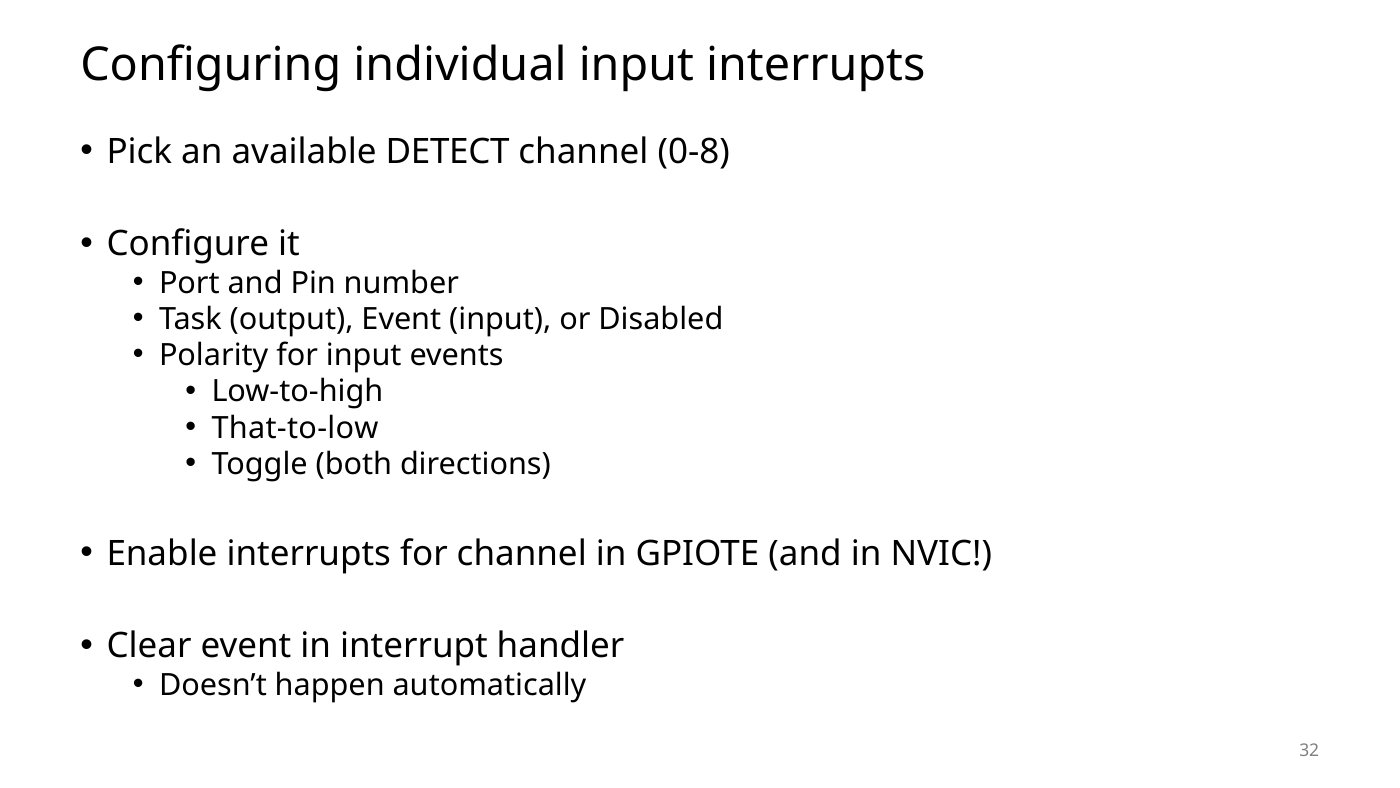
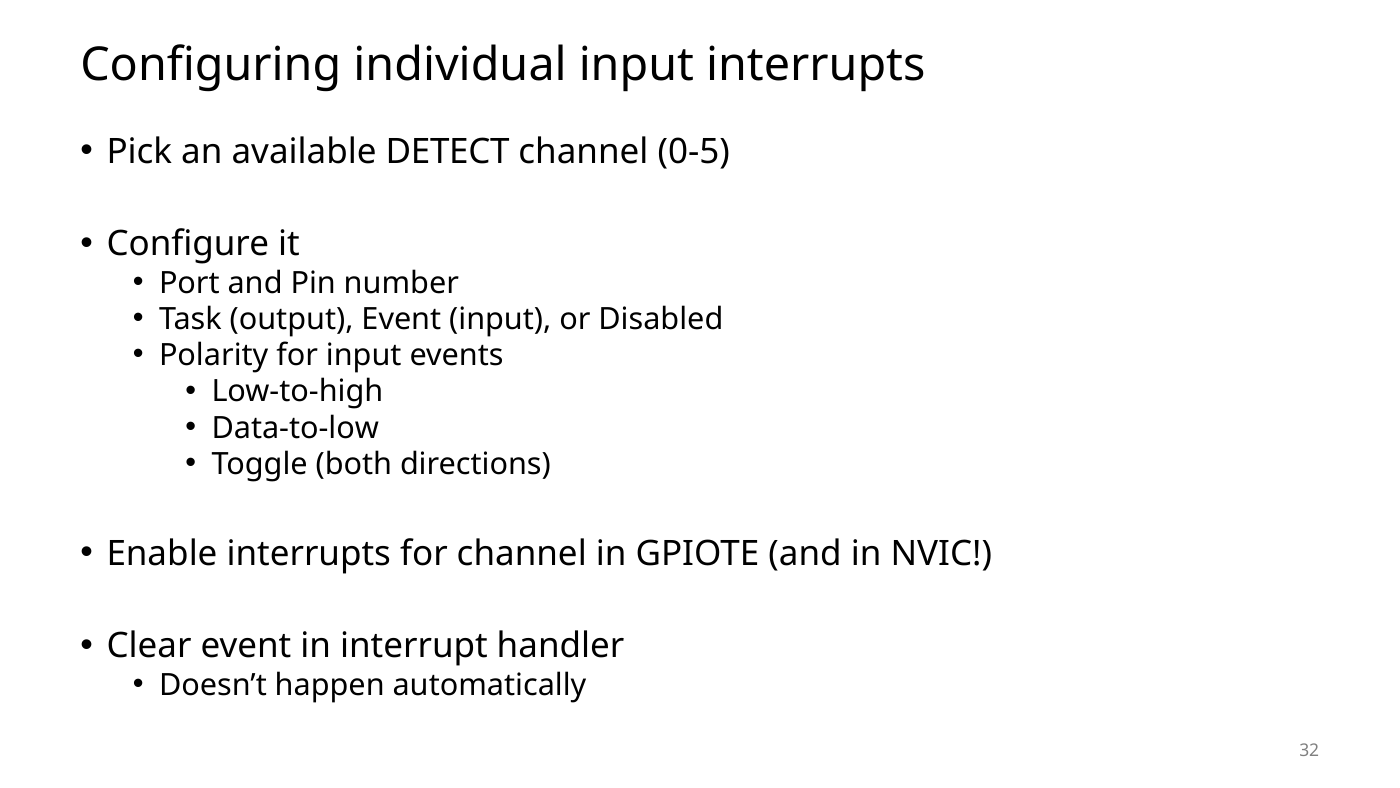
0-8: 0-8 -> 0-5 (694, 152)
That-to-low: That-to-low -> Data-to-low (295, 428)
